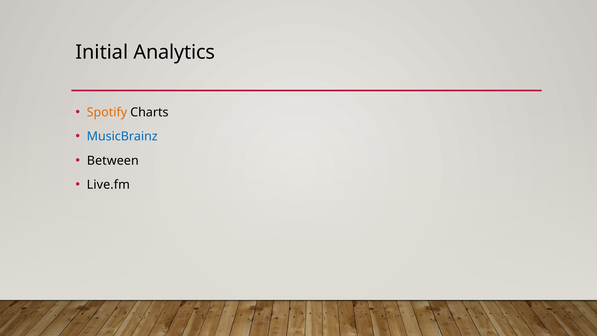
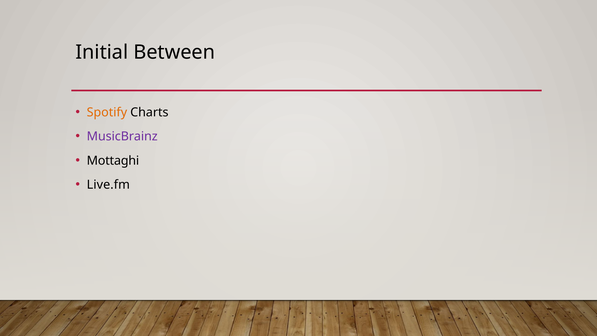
Analytics: Analytics -> Between (174, 52)
MusicBrainz colour: blue -> purple (122, 136)
Between: Between -> Mottaghi (113, 161)
